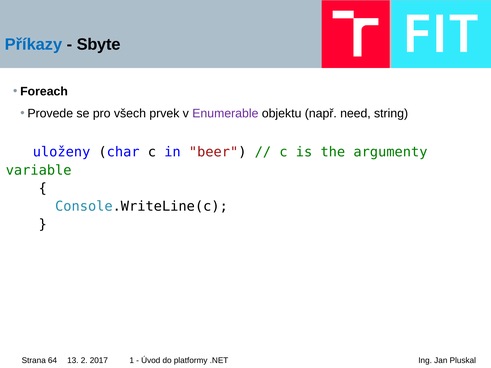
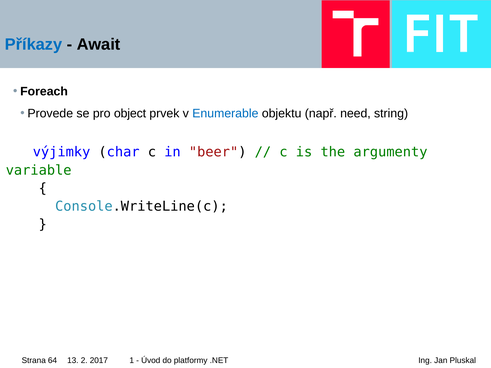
Sbyte: Sbyte -> Await (99, 44)
všech: všech -> object (130, 114)
Enumerable colour: purple -> blue (225, 114)
uloženy: uloženy -> výjimky (62, 152)
